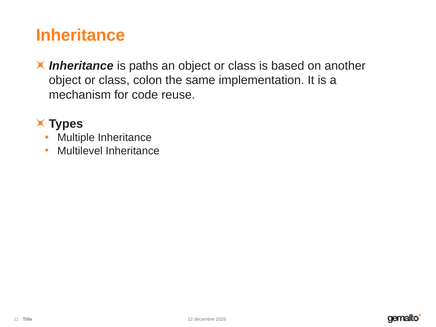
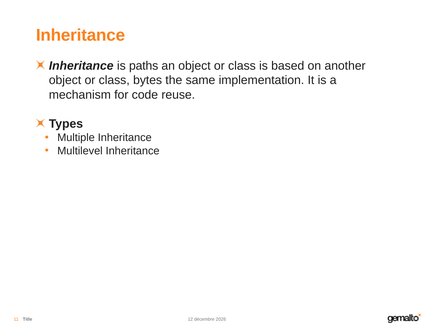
colon: colon -> bytes (148, 80)
